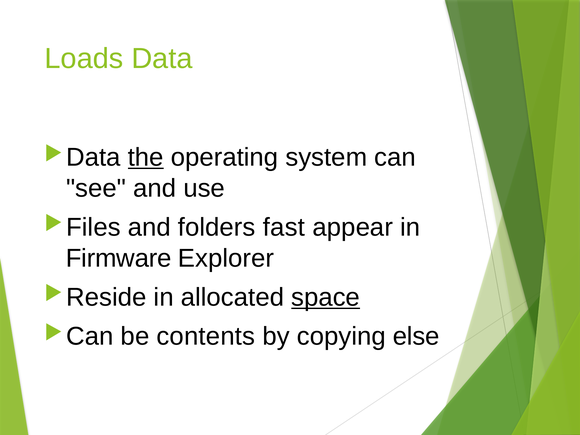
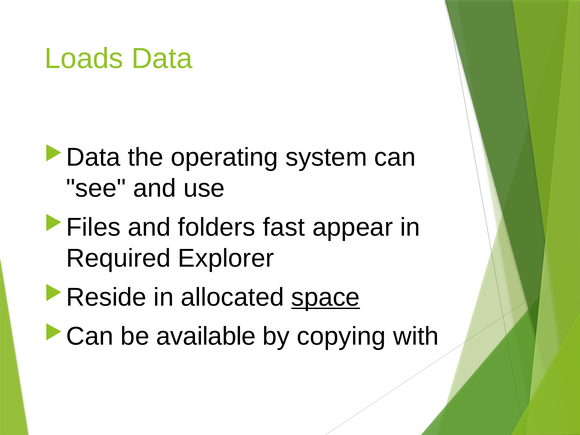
the underline: present -> none (146, 157)
Firmware: Firmware -> Required (119, 258)
contents: contents -> available (206, 336)
else: else -> with (416, 336)
